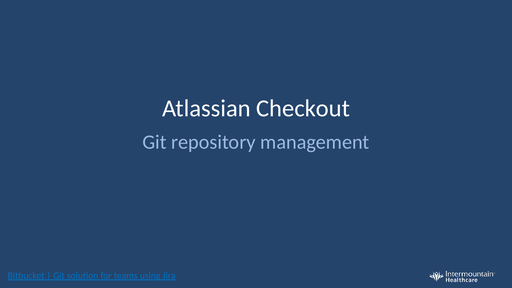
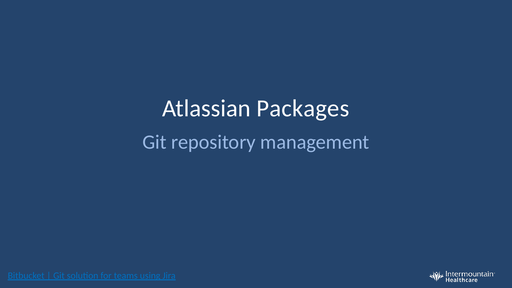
Checkout: Checkout -> Packages (303, 108)
